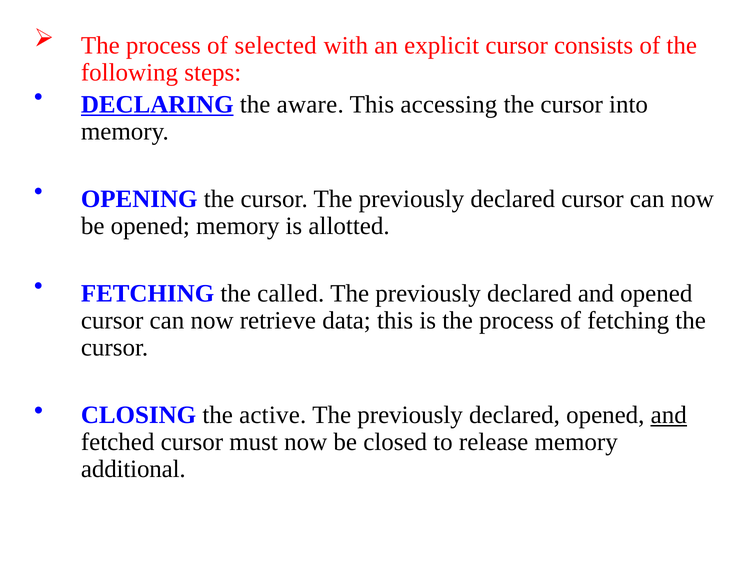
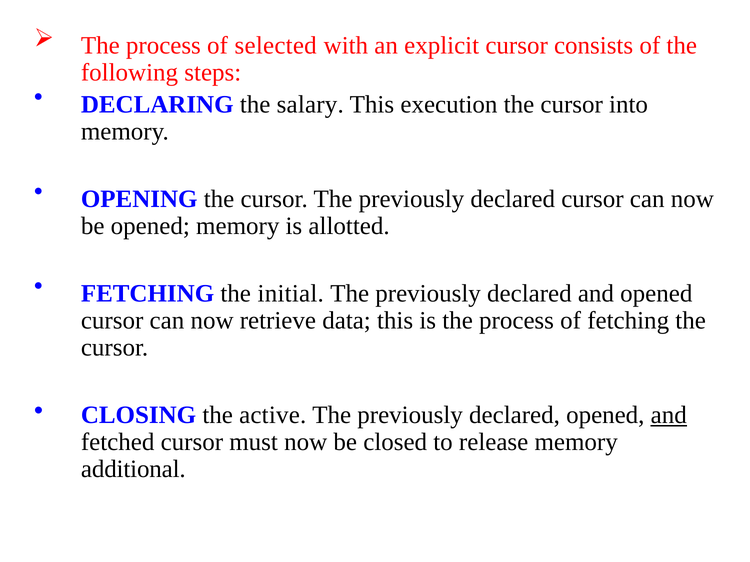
DECLARING underline: present -> none (157, 105)
aware: aware -> salary (310, 105)
accessing: accessing -> execution (449, 105)
called: called -> initial (291, 294)
